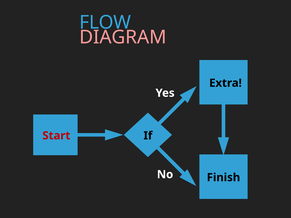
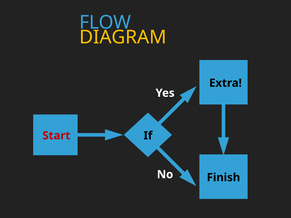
DIAGRAM colour: pink -> yellow (123, 37)
